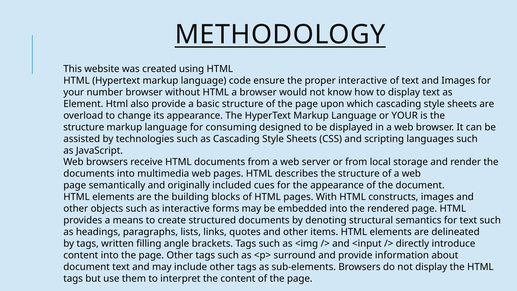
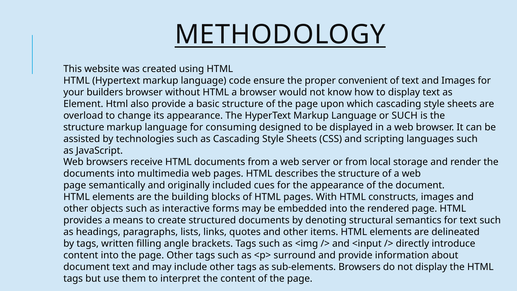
proper interactive: interactive -> convenient (363, 81)
number: number -> builders (105, 92)
or YOUR: YOUR -> SUCH (405, 115)
